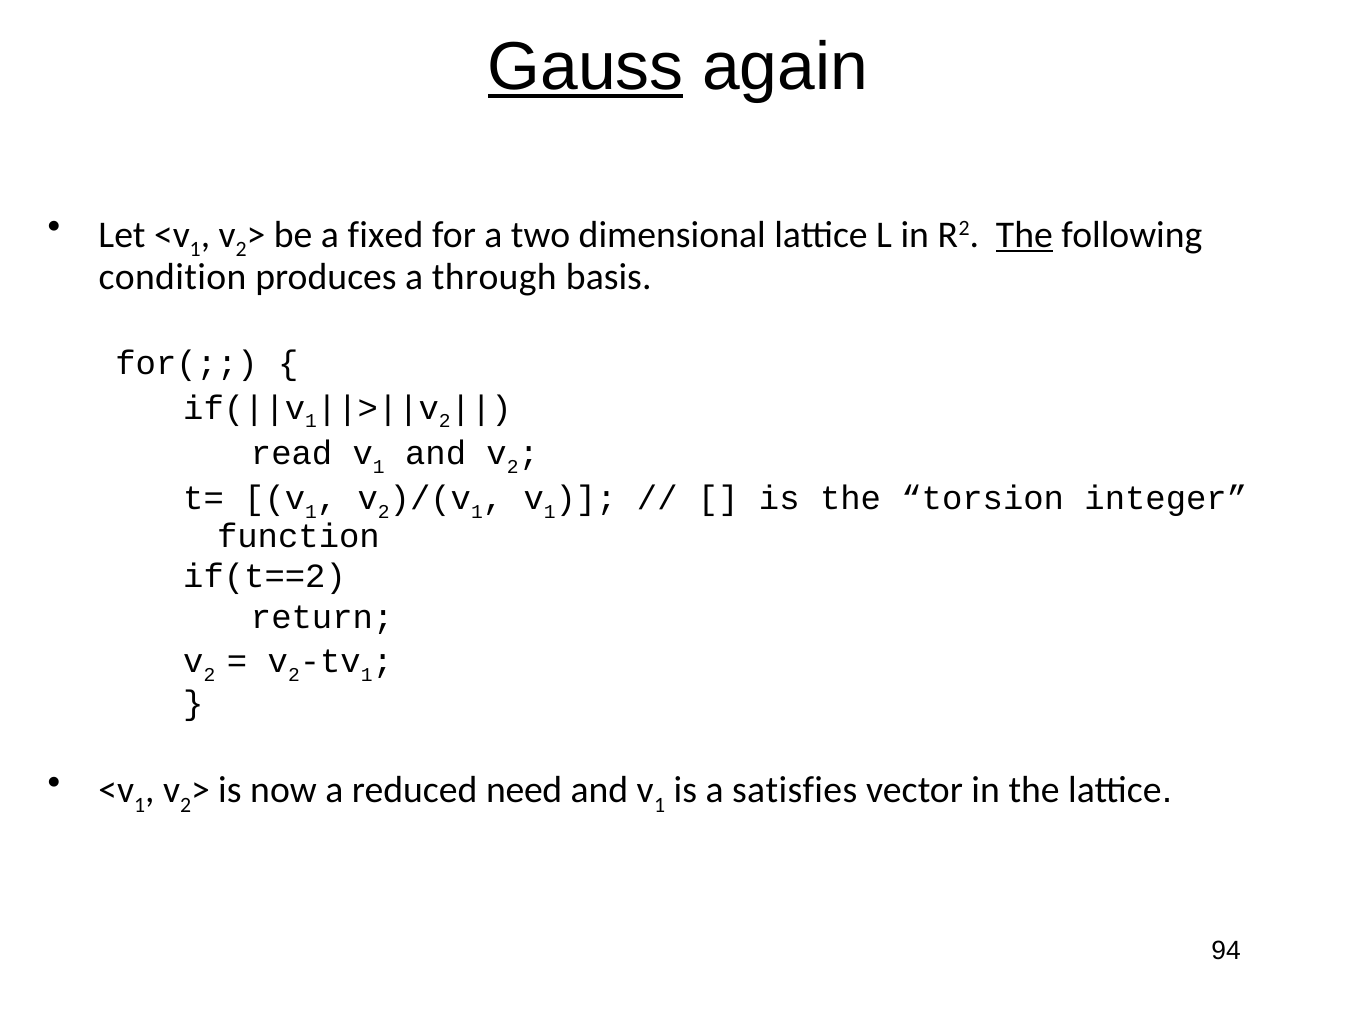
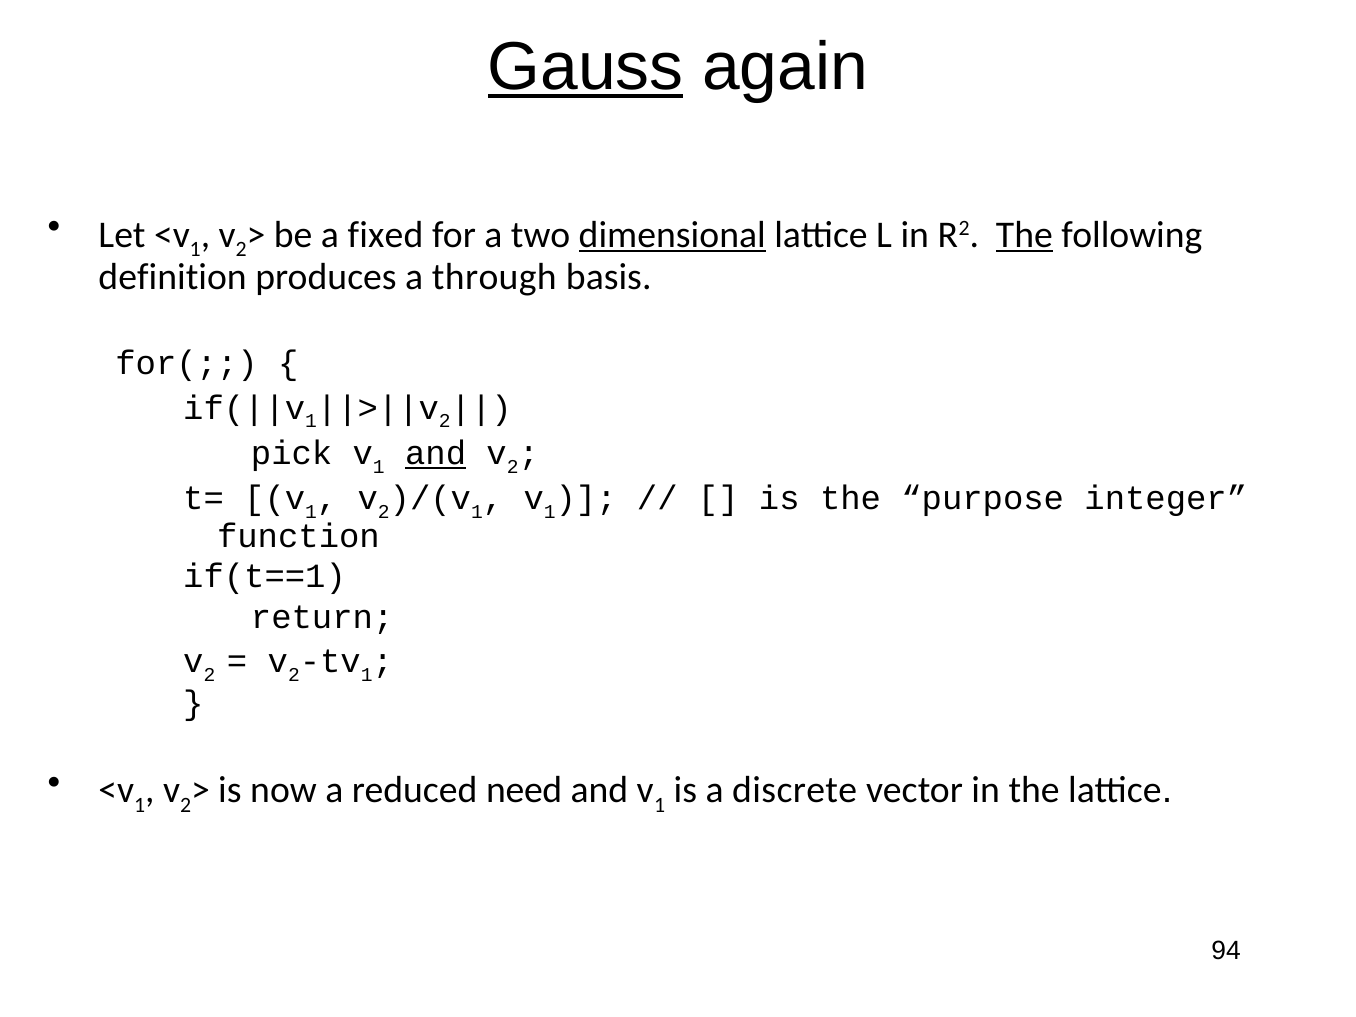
dimensional underline: none -> present (672, 235)
condition: condition -> definition (173, 277)
read: read -> pick (292, 453)
and underline: none -> present (436, 453)
torsion: torsion -> purpose (983, 499)
if(t==2: if(t==2 -> if(t==1 (265, 577)
satisfies: satisfies -> discrete (795, 790)
